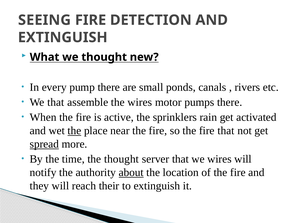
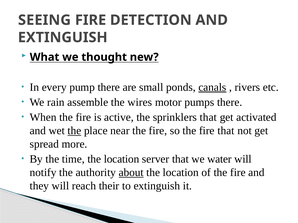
canals underline: none -> present (212, 87)
We that: that -> rain (56, 102)
sprinklers rain: rain -> that (208, 118)
spread underline: present -> none (44, 144)
time the thought: thought -> location (122, 159)
we wires: wires -> water (220, 159)
